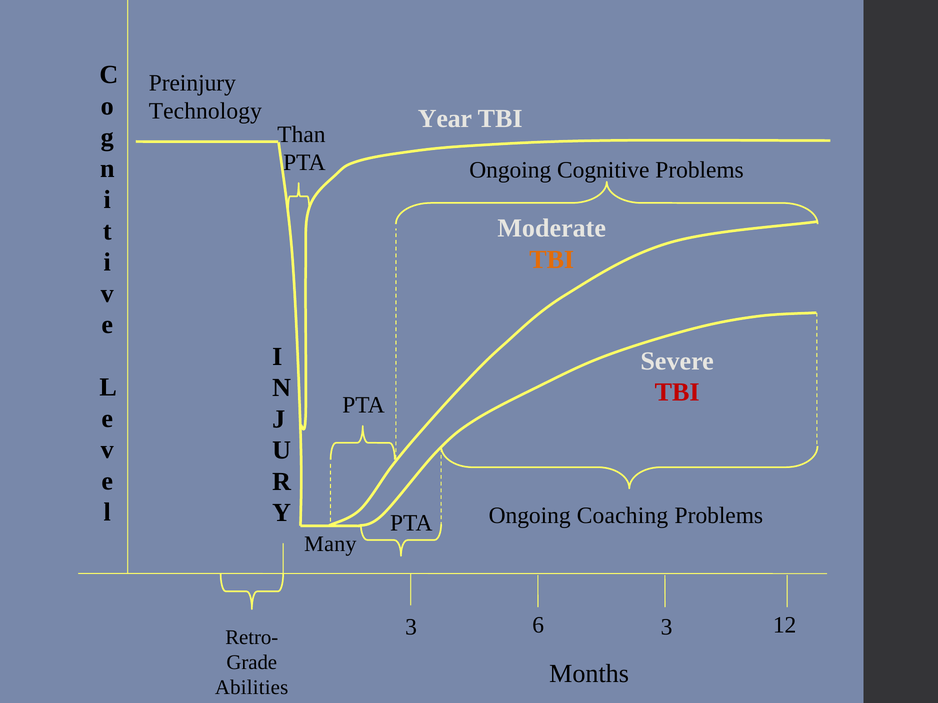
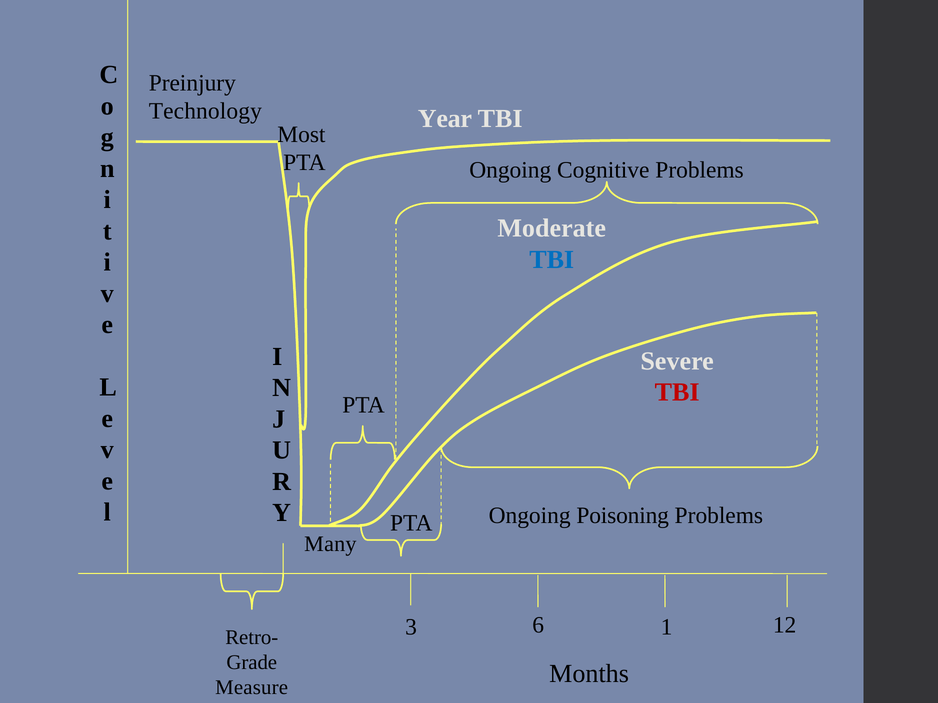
Than: Than -> Most (301, 135)
TBI colour: orange -> blue (552, 260)
Coaching: Coaching -> Poisoning (623, 516)
6 3: 3 -> 1 (667, 627)
Abilities: Abilities -> Measure (252, 688)
